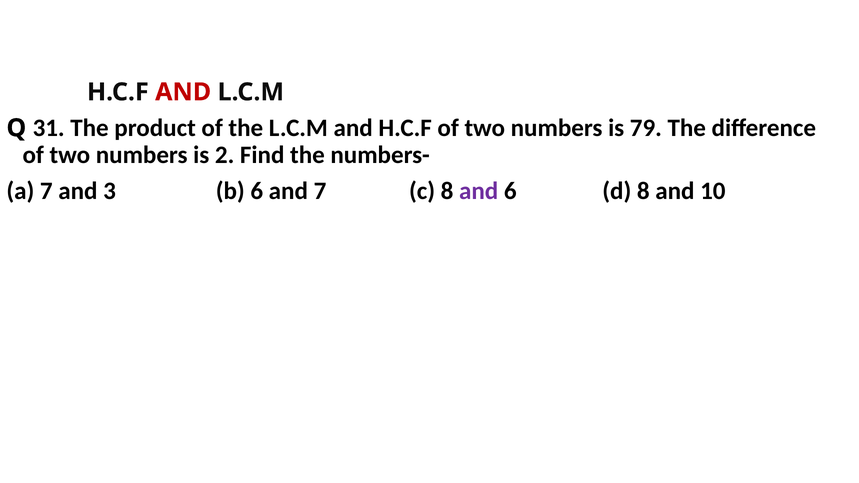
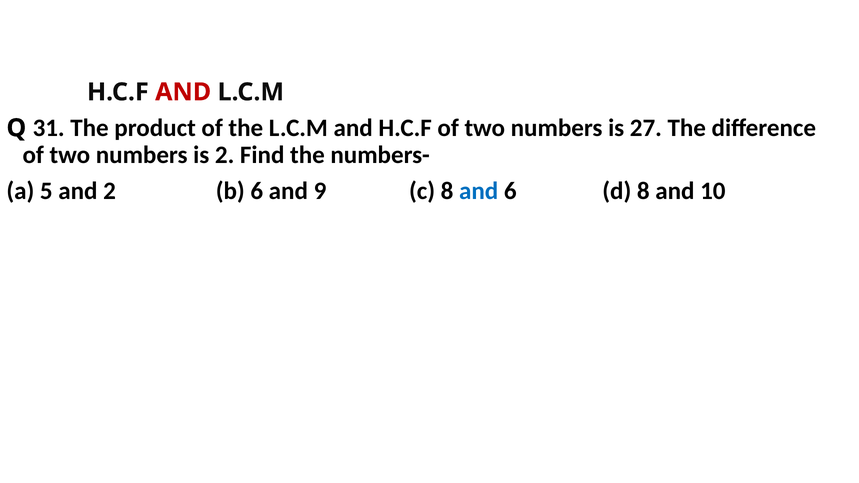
79: 79 -> 27 (646, 128)
a 7: 7 -> 5 (46, 191)
and 3: 3 -> 2 (110, 191)
and 7: 7 -> 9 (320, 191)
and colour: purple -> blue (479, 191)
